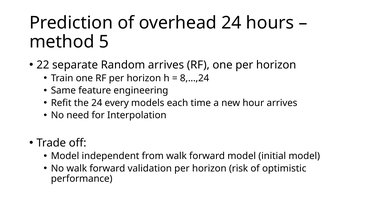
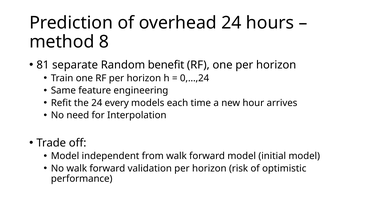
5: 5 -> 8 (104, 42)
22: 22 -> 81 (43, 65)
Random arrives: arrives -> benefit (166, 65)
8,…,24: 8,…,24 -> 0,…,24 (195, 78)
